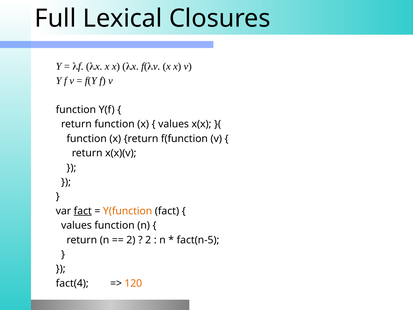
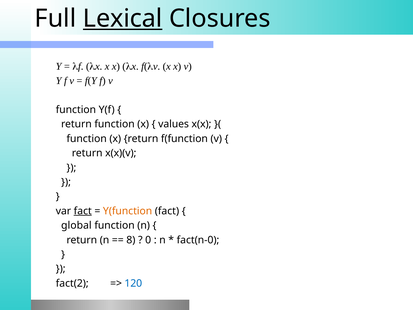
Lexical underline: none -> present (123, 18)
values: values -> global (76, 225)
2: 2 -> 8 (131, 240)
2: 2 -> 0 (148, 240)
fact(n-5: fact(n-5 -> fact(n-0 (198, 240)
fact(4: fact(4 -> fact(2 (72, 283)
120 colour: orange -> blue (133, 283)
